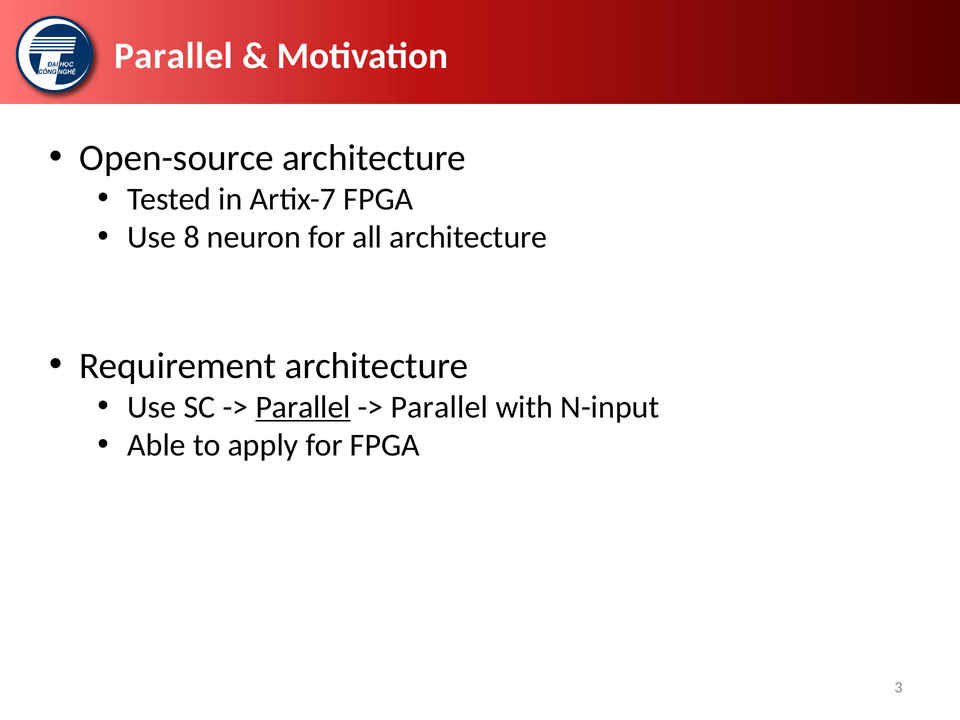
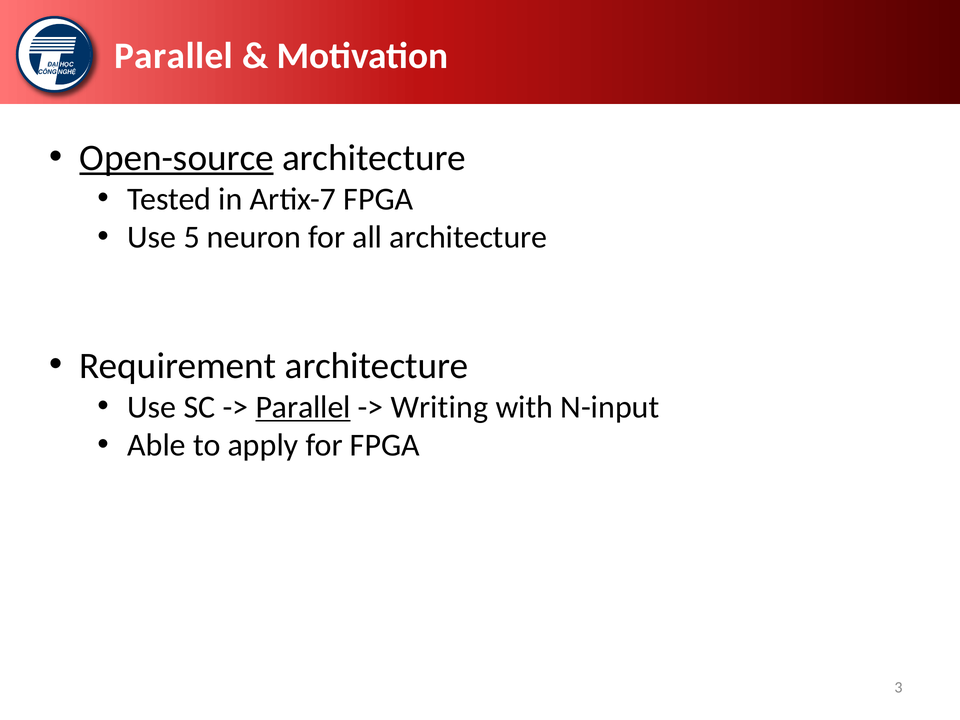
Open-source underline: none -> present (177, 158)
8: 8 -> 5 (192, 237)
Parallel: Parallel -> Writing (439, 407)
